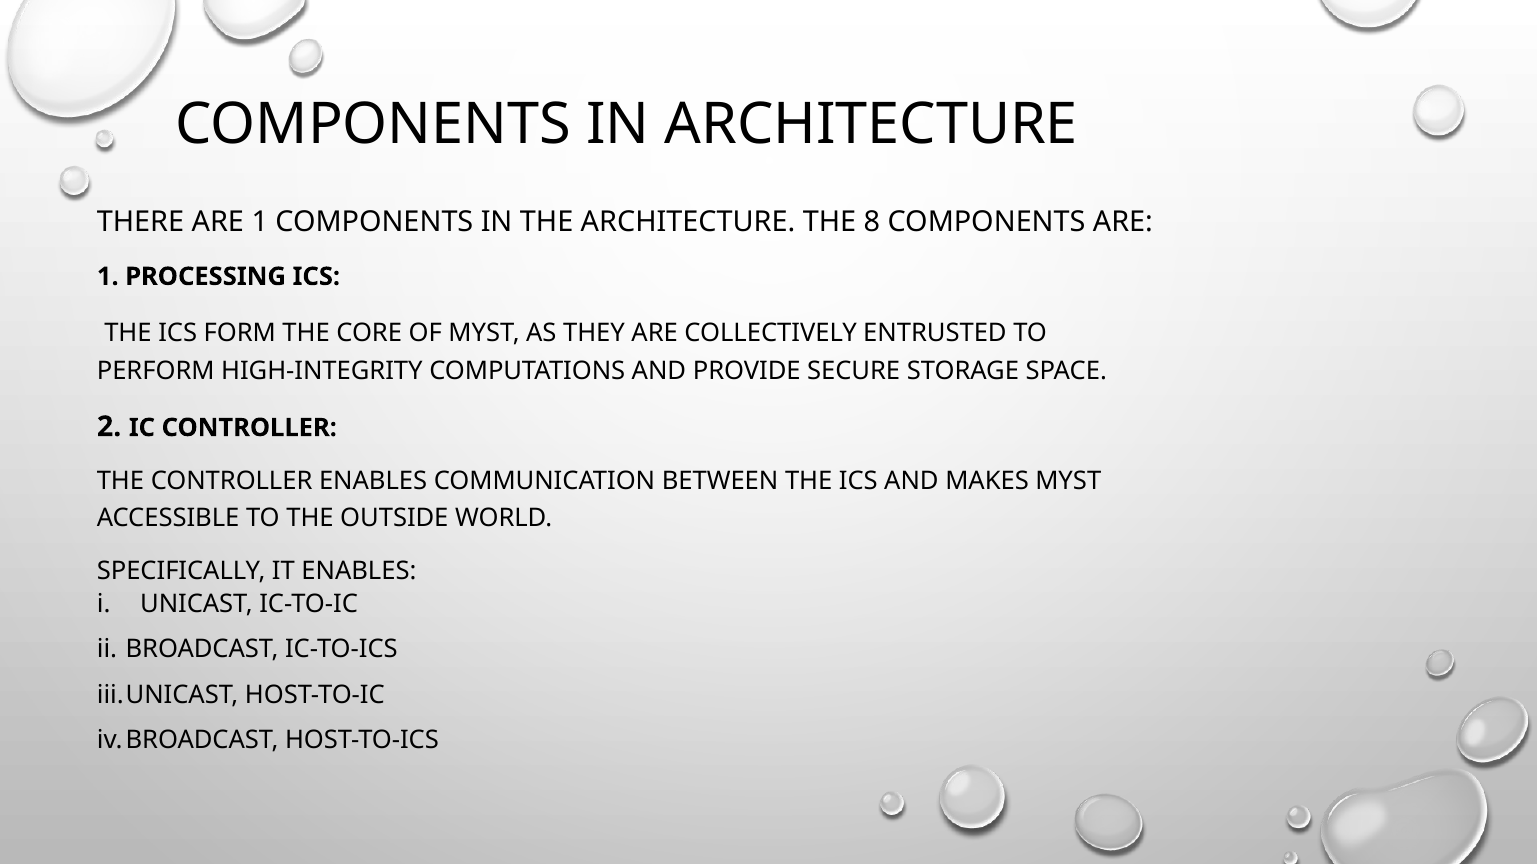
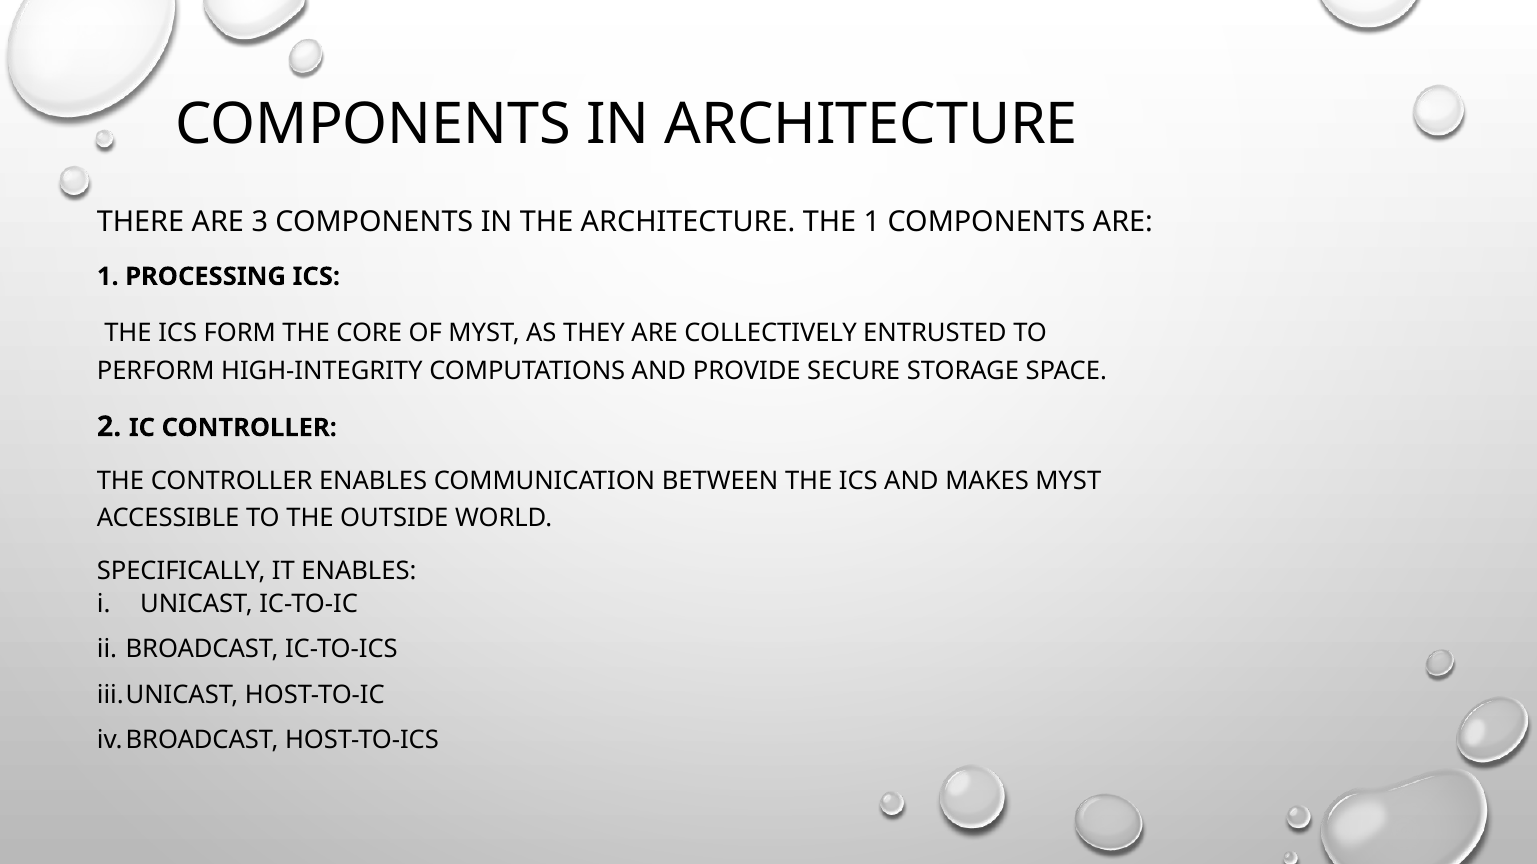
THERE ARE 1: 1 -> 3 (260, 222)
THE 8: 8 -> 1 (872, 222)
